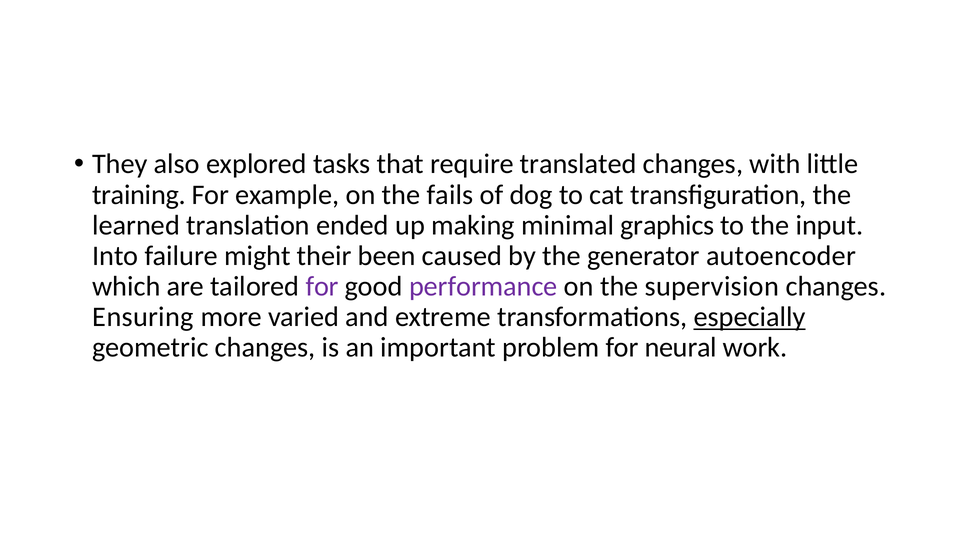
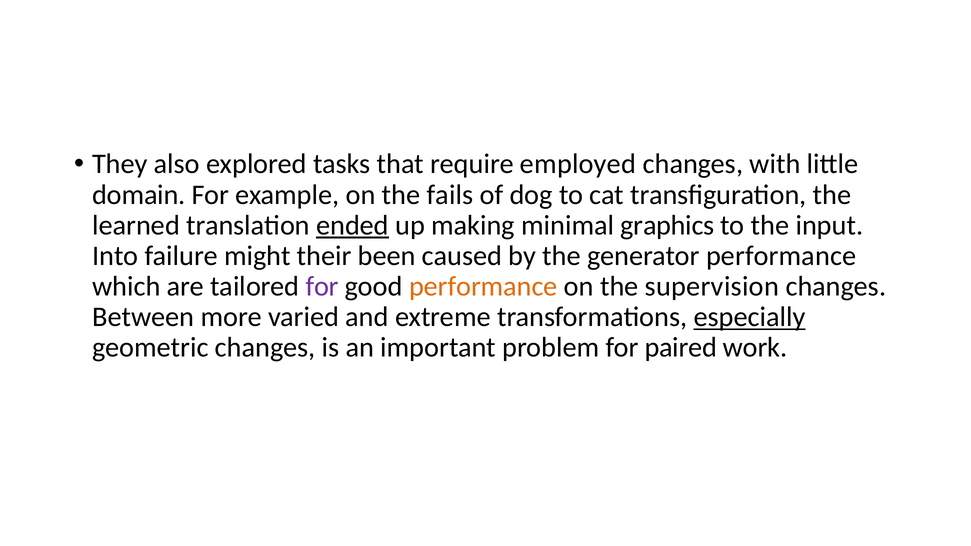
translated: translated -> employed (578, 164)
training: training -> domain (139, 195)
ended underline: none -> present (353, 225)
generator autoencoder: autoencoder -> performance (781, 256)
performance colour: purple -> orange (483, 287)
Ensuring: Ensuring -> Between (143, 317)
neural: neural -> paired (681, 348)
